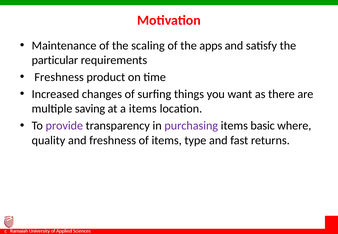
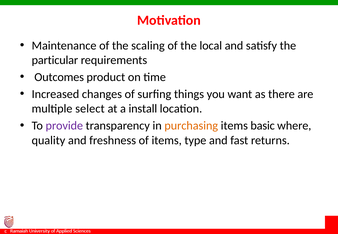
apps: apps -> local (211, 46)
Freshness: Freshness -> Outcomes (59, 77)
saving: saving -> select (90, 109)
a items: items -> install (143, 109)
purchasing colour: purple -> orange (191, 126)
